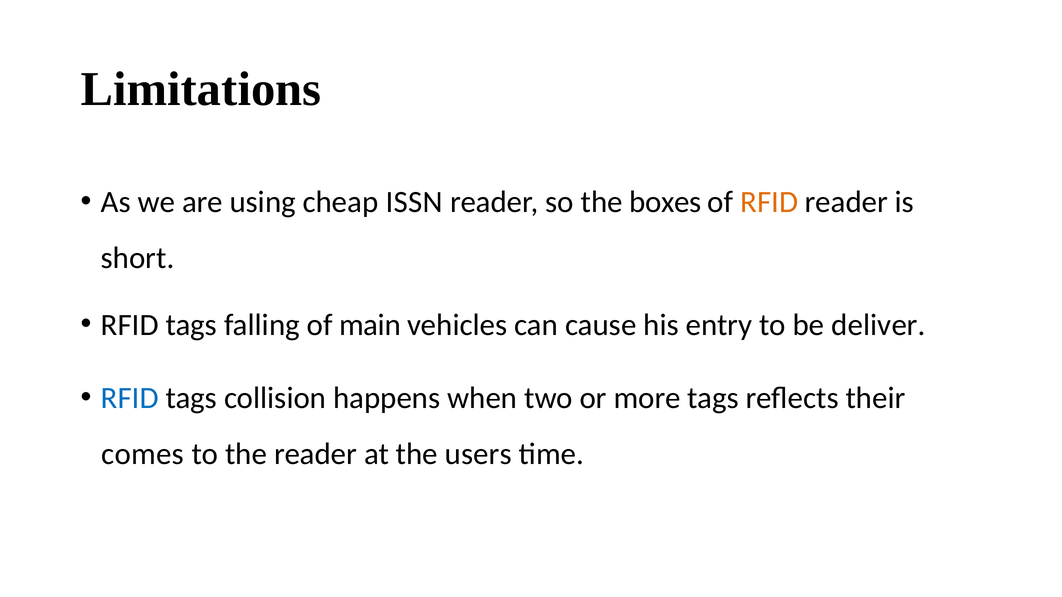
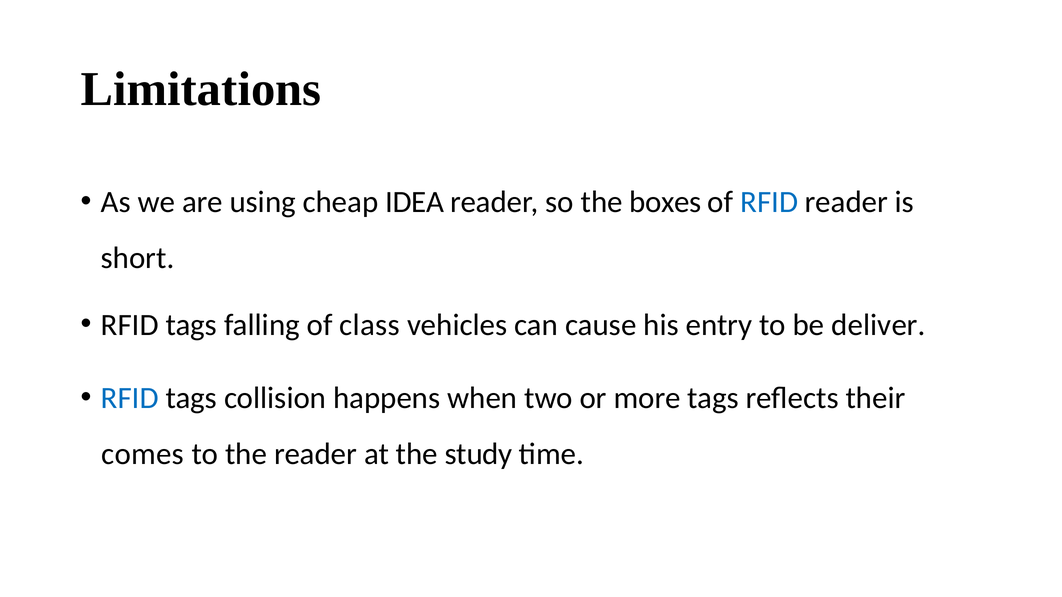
ISSN: ISSN -> IDEA (415, 202)
RFID colour: orange -> blue (769, 202)
main: main -> class (370, 325)
users: users -> study (479, 454)
